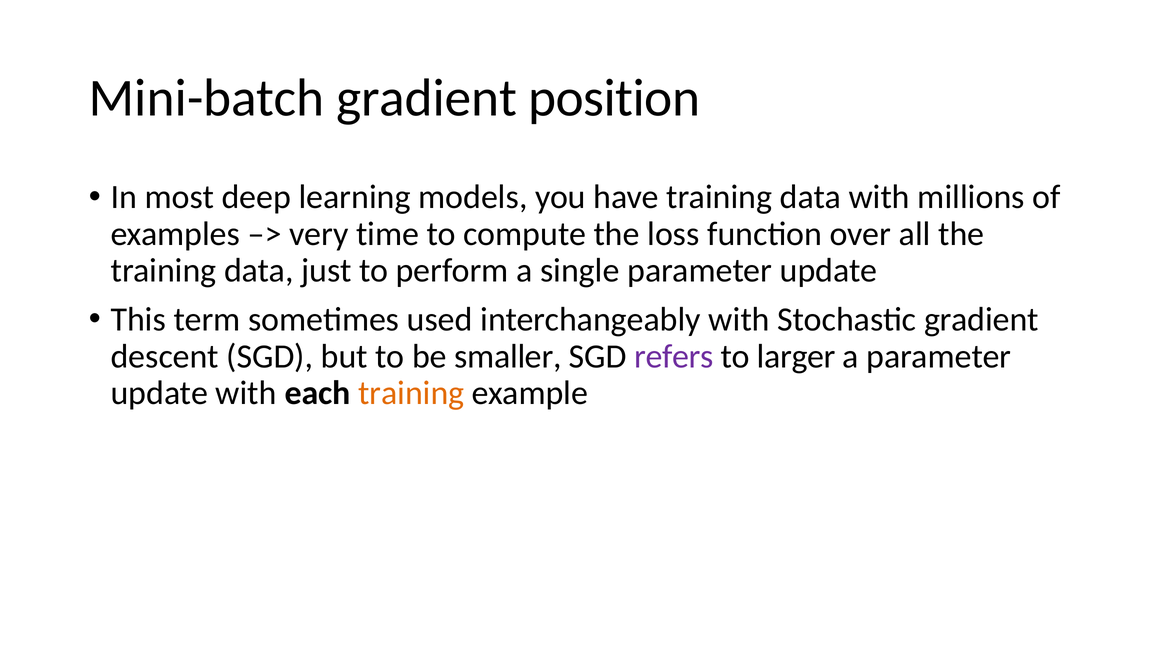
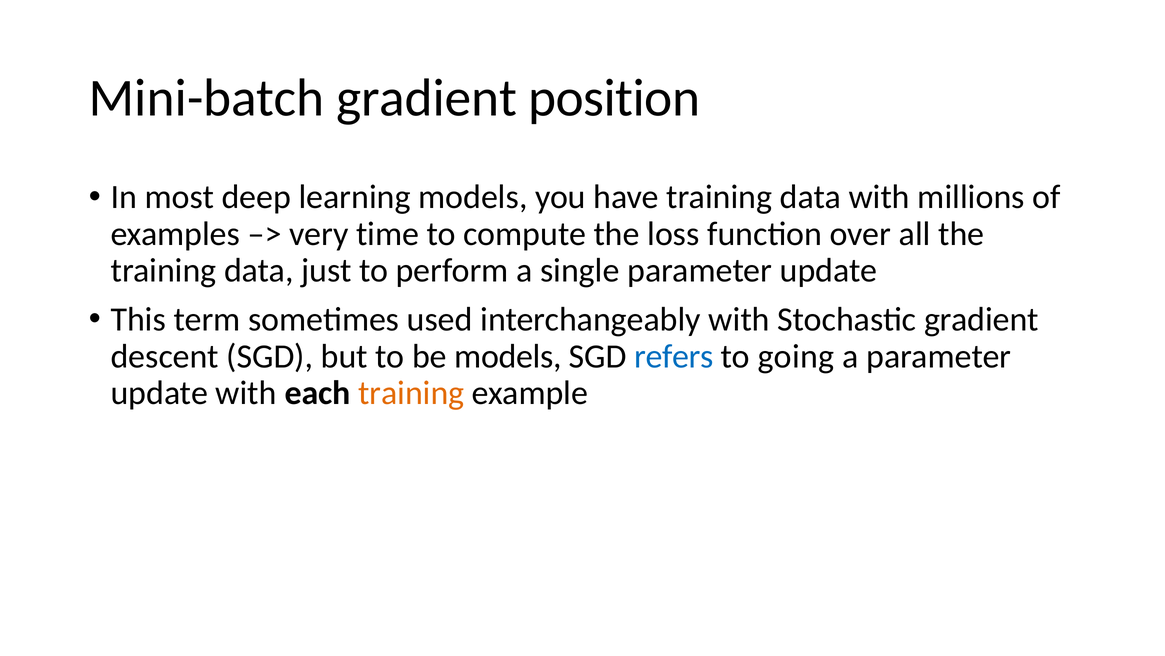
be smaller: smaller -> models (508, 356)
refers colour: purple -> blue (674, 356)
larger: larger -> going (796, 356)
